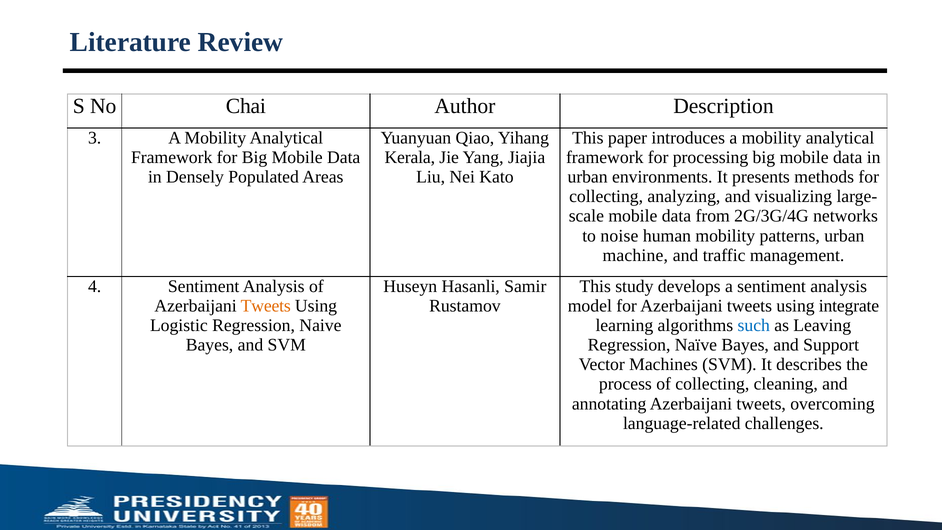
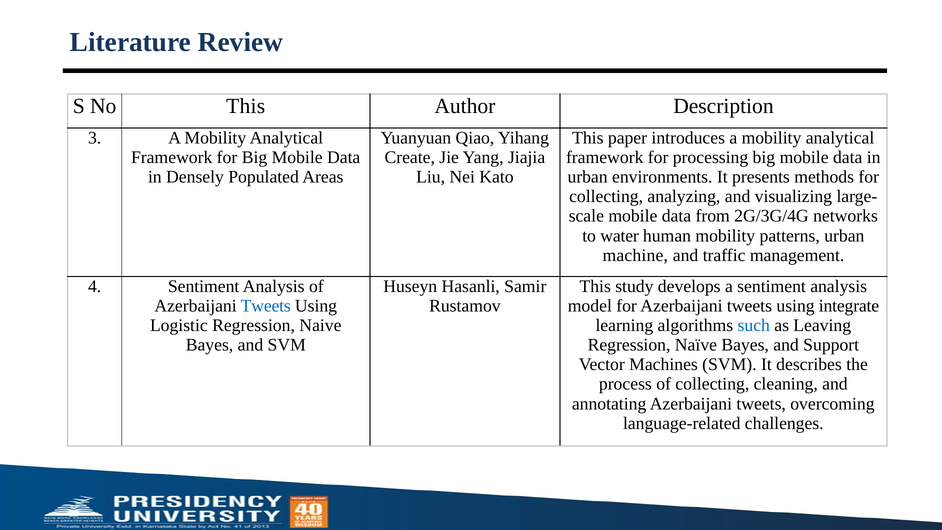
No Chai: Chai -> This (246, 106)
Kerala: Kerala -> Create (410, 157)
noise: noise -> water (620, 236)
Tweets colour: orange -> blue (266, 306)
